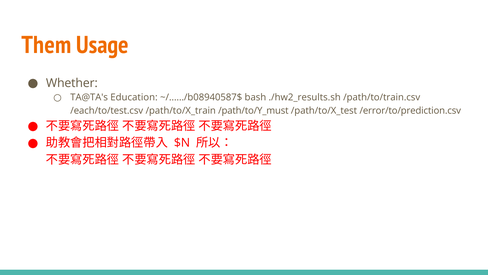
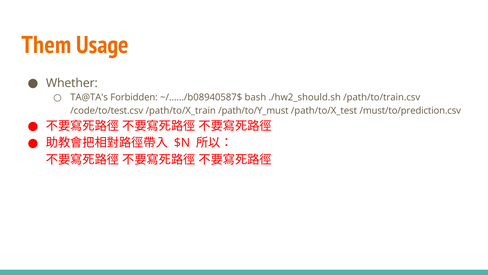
Education: Education -> Forbidden (134, 97)
./hw2_results.sh: ./hw2_results.sh -> ./hw2_should.sh (305, 97)
/each/to/test.csv: /each/to/test.csv -> /code/to/test.csv (107, 110)
/error/to/prediction.csv: /error/to/prediction.csv -> /must/to/prediction.csv (410, 110)
